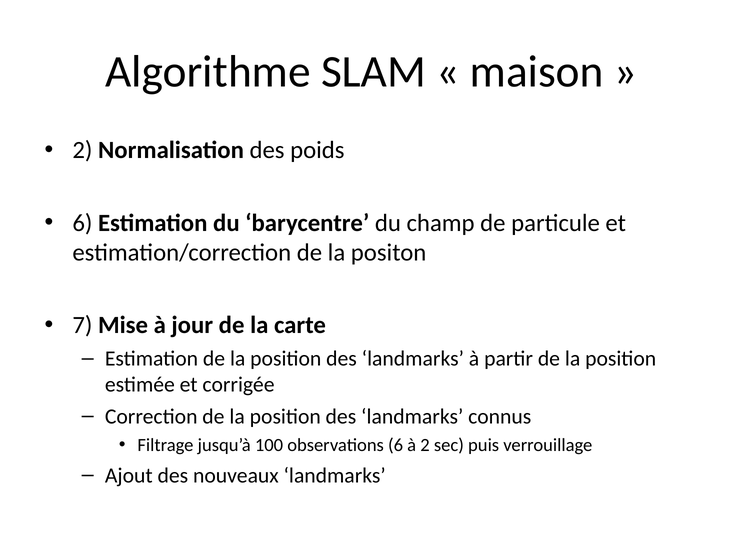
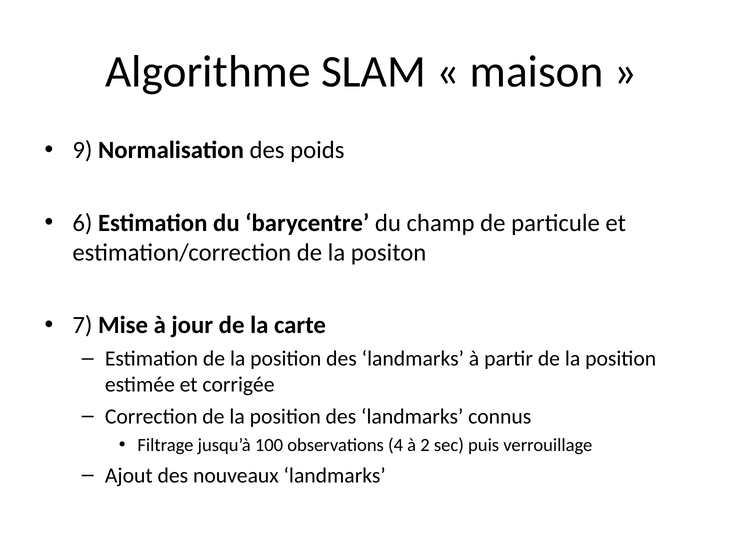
2: 2 -> 9 (82, 150)
observations 6: 6 -> 4 (396, 445)
